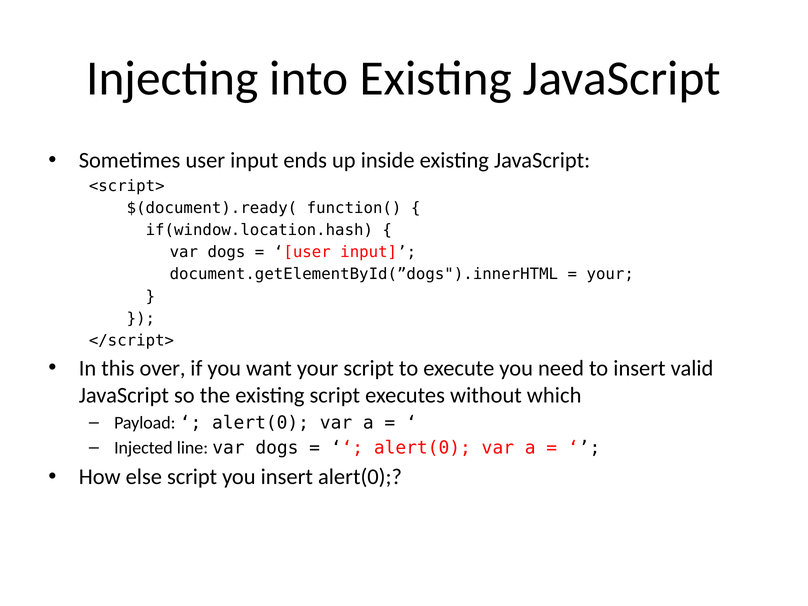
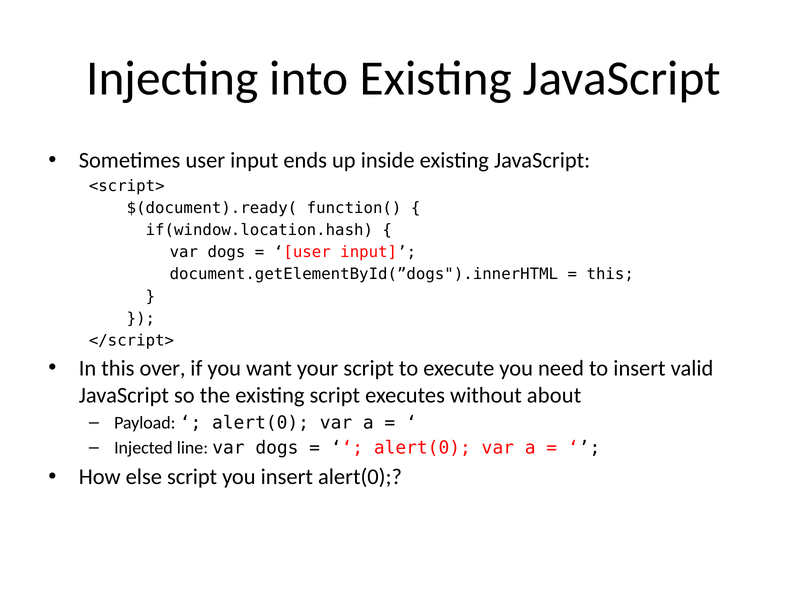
your: your -> this (610, 274)
which: which -> about (554, 395)
